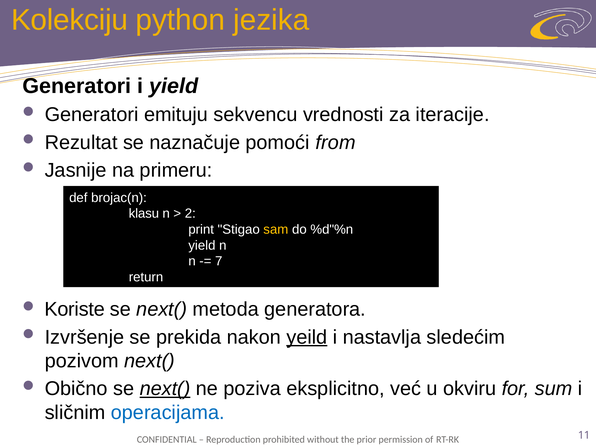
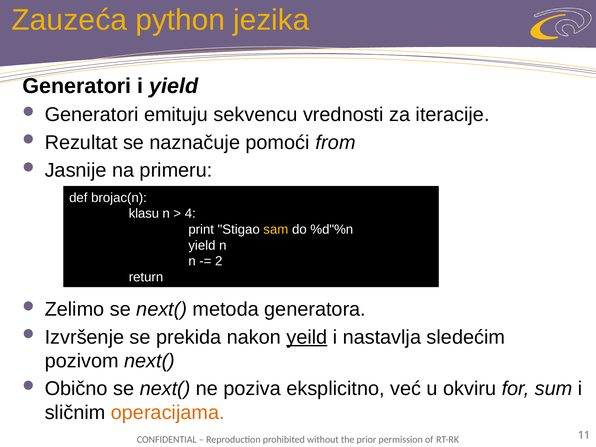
Kolekciju: Kolekciju -> Zauzeća (69, 20)
2: 2 -> 4 (190, 214)
7: 7 -> 2 (219, 261)
Koriste: Koriste -> Zelimo (75, 309)
next( underline: present -> none (165, 389)
operacijama colour: blue -> orange (168, 413)
